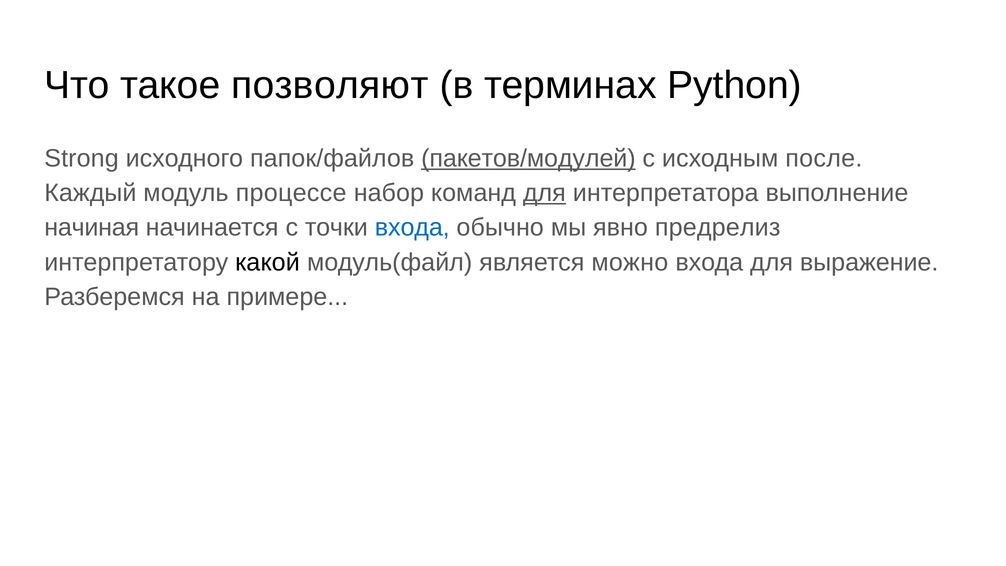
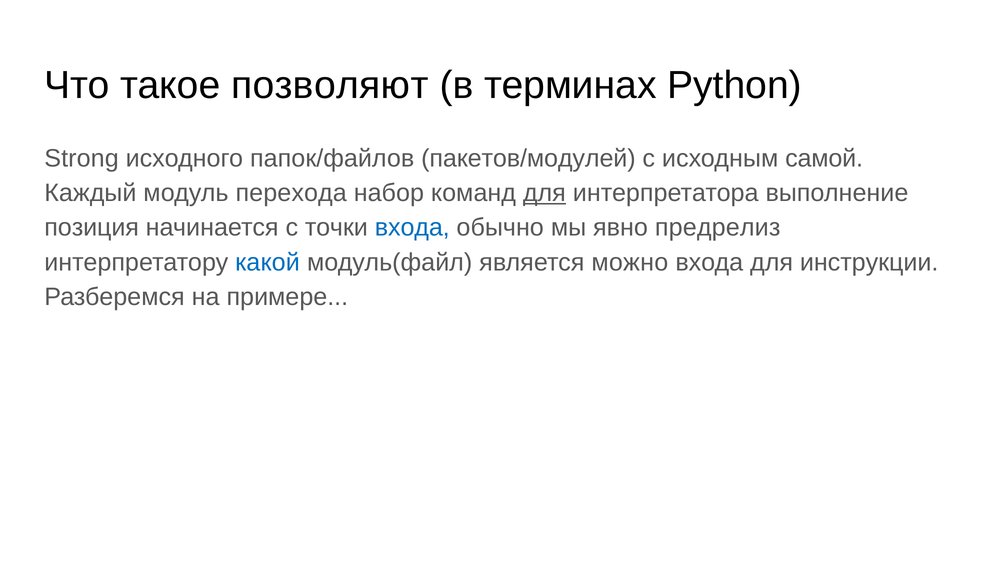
пакетов/модулей underline: present -> none (528, 158)
после: после -> самой (824, 158)
процессе: процессе -> перехода (291, 193)
начиная: начиная -> позиция (92, 228)
какой colour: black -> blue (268, 262)
выражение: выражение -> инструкции (869, 262)
